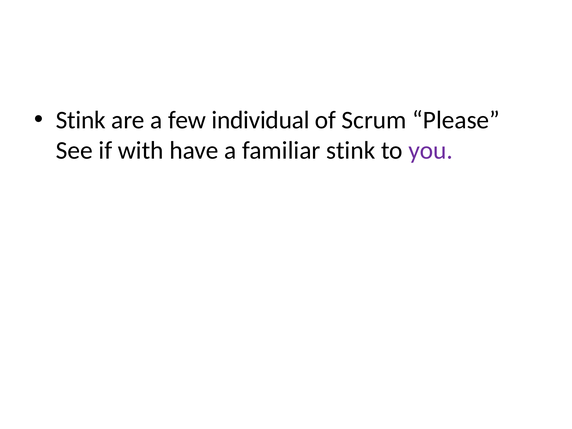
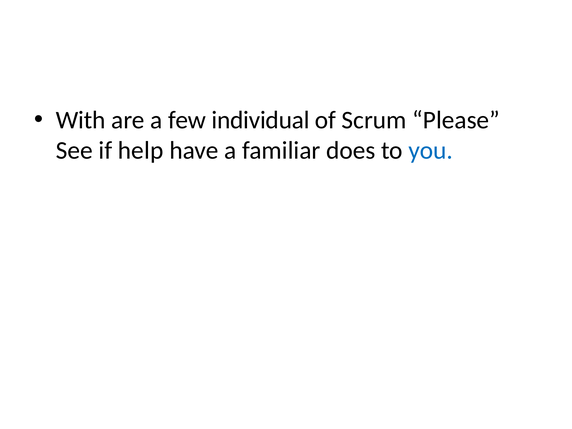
Stink: Stink -> With (81, 120)
with: with -> help (141, 151)
familiar stink: stink -> does (351, 151)
you colour: purple -> blue (431, 151)
